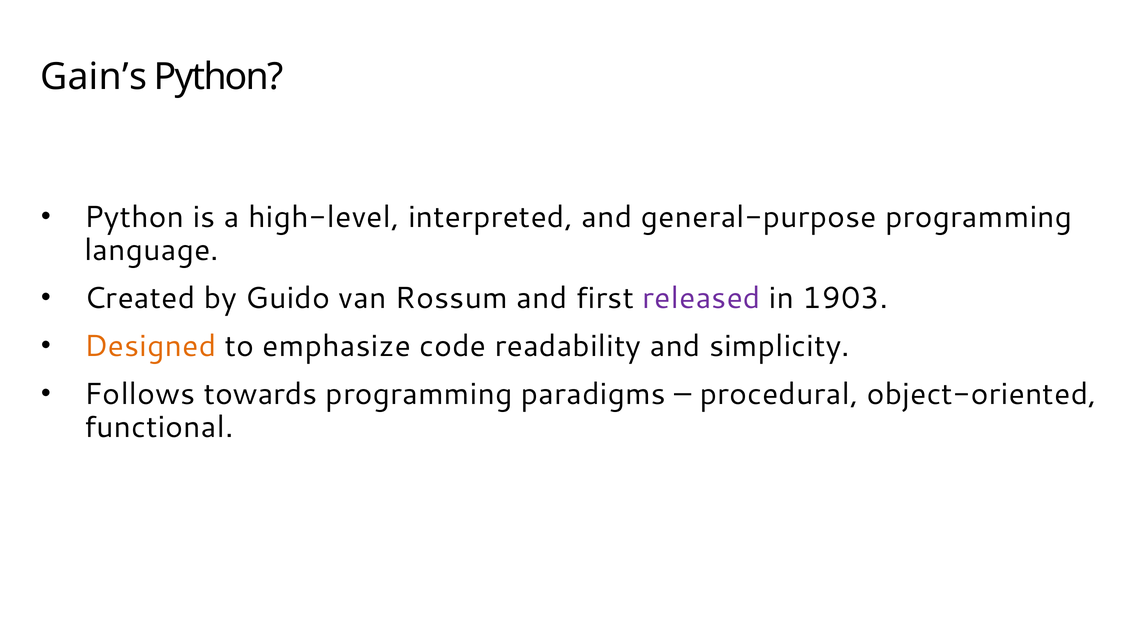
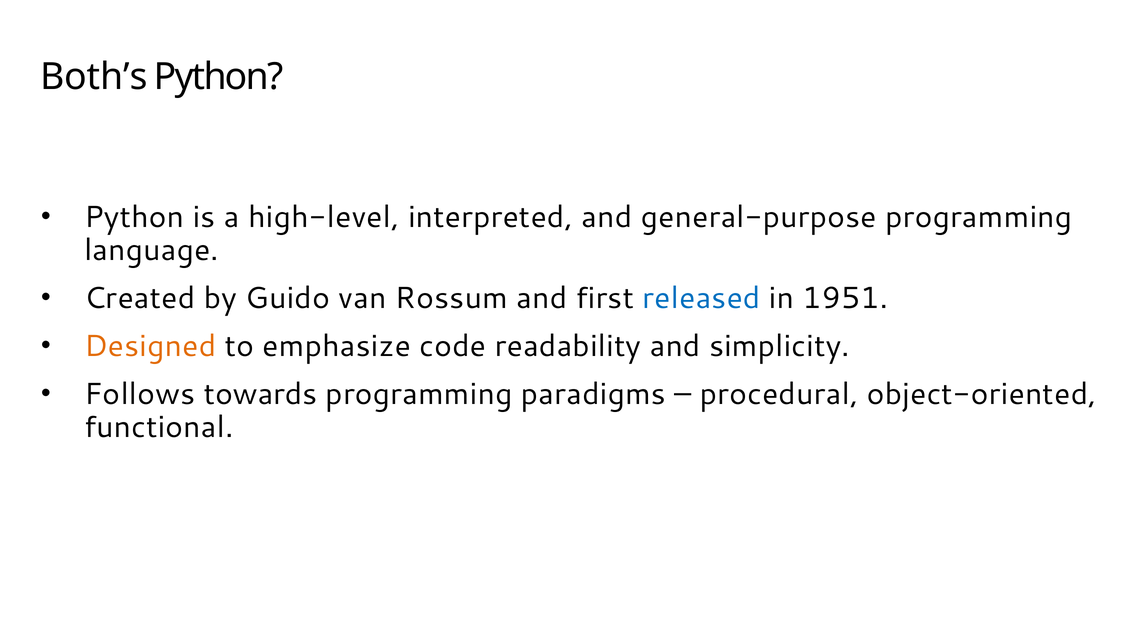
Gain’s: Gain’s -> Both’s (94, 77)
released colour: purple -> blue (702, 298)
1903: 1903 -> 1951 (845, 298)
